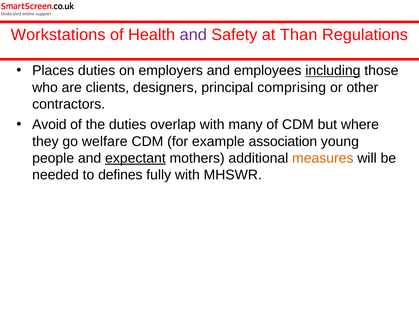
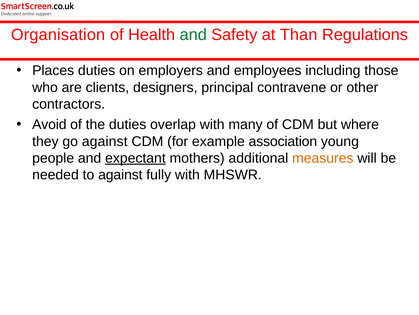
Workstations: Workstations -> Organisation (58, 35)
and colour: purple -> green (193, 35)
including underline: present -> none (333, 71)
comprising: comprising -> contravene (292, 87)
go welfare: welfare -> against (105, 141)
to defines: defines -> against (120, 175)
